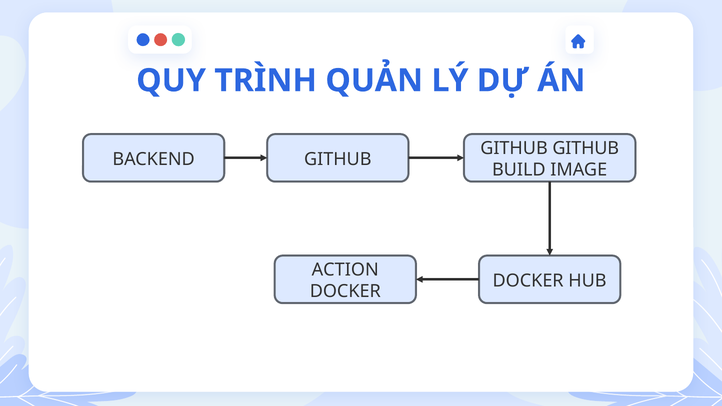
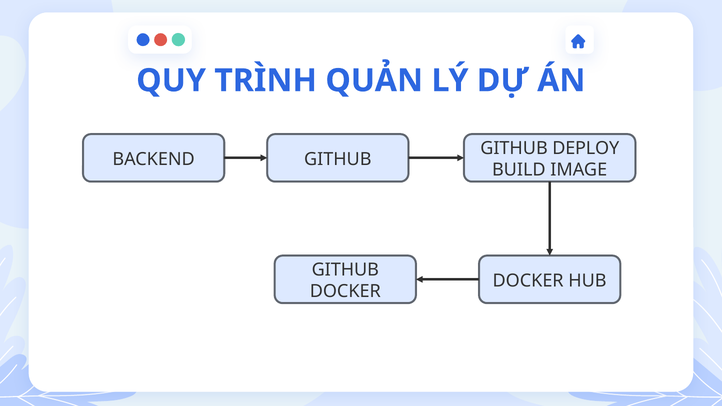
GITHUB GITHUB: GITHUB -> DEPLOY (586, 148)
ACTION: ACTION -> GITHUB (345, 270)
